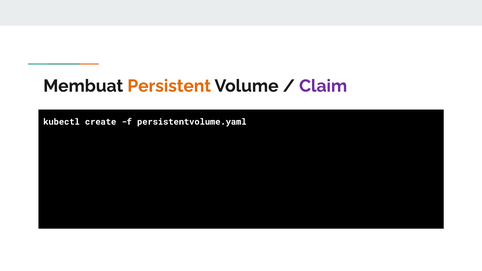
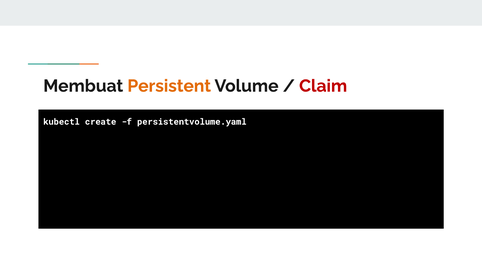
Claim colour: purple -> red (323, 86)
